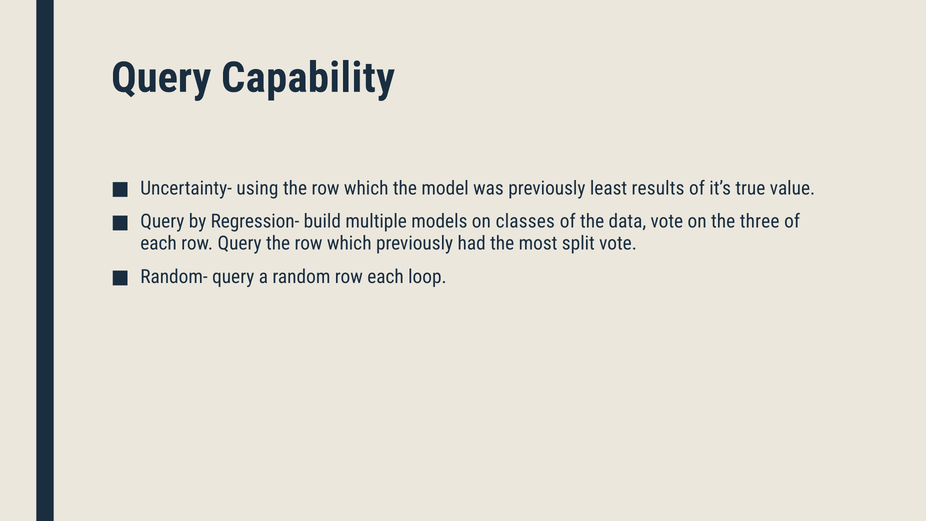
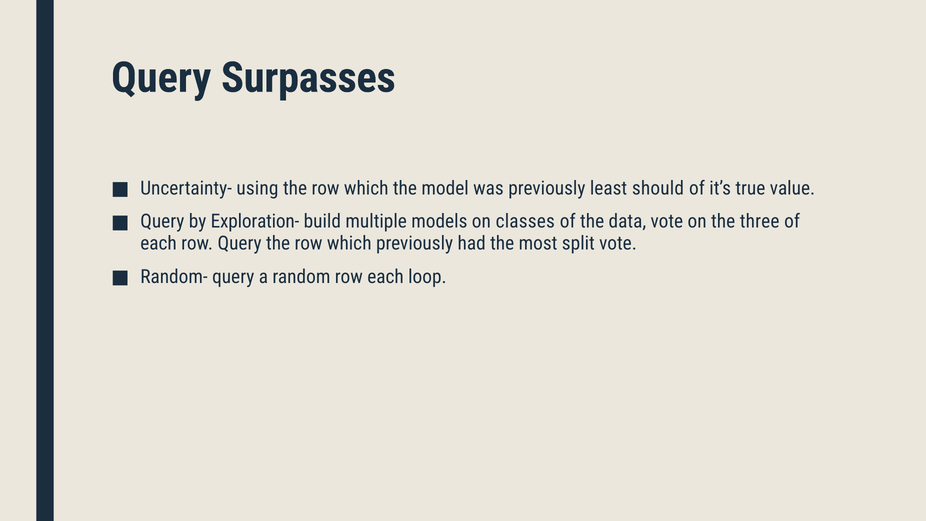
Capability: Capability -> Surpasses (308, 78)
results: results -> should (658, 188)
Regression-: Regression- -> Exploration- (255, 221)
